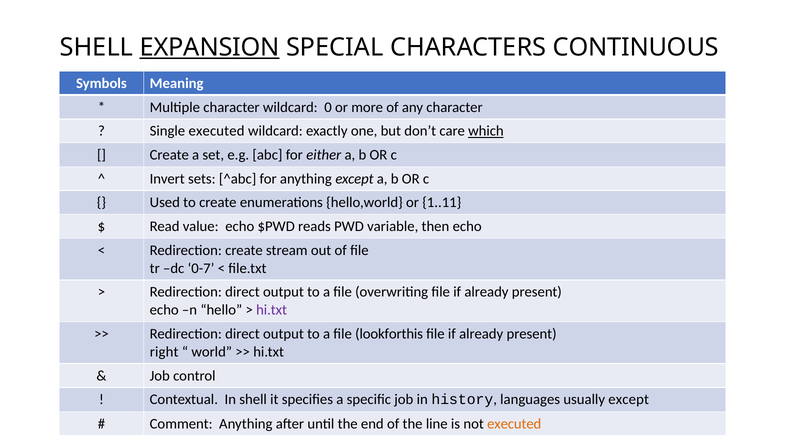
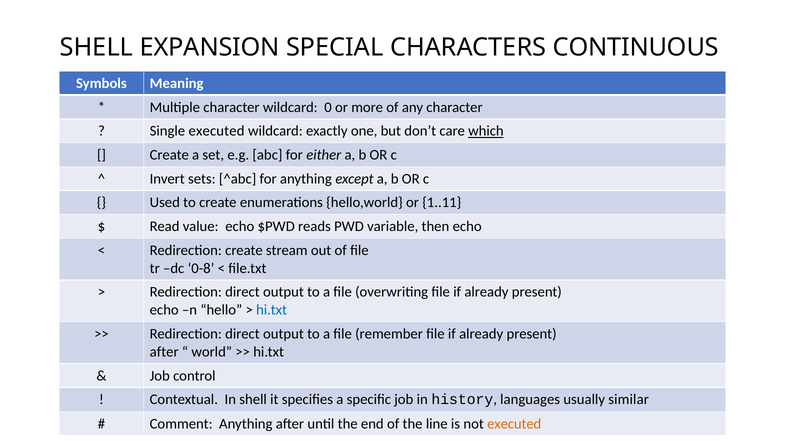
EXPANSION underline: present -> none (210, 47)
0-7: 0-7 -> 0-8 (201, 269)
hi.txt colour: purple -> blue (272, 310)
lookforthis: lookforthis -> remember (389, 334)
right: right -> after (164, 352)
usually except: except -> similar (629, 400)
